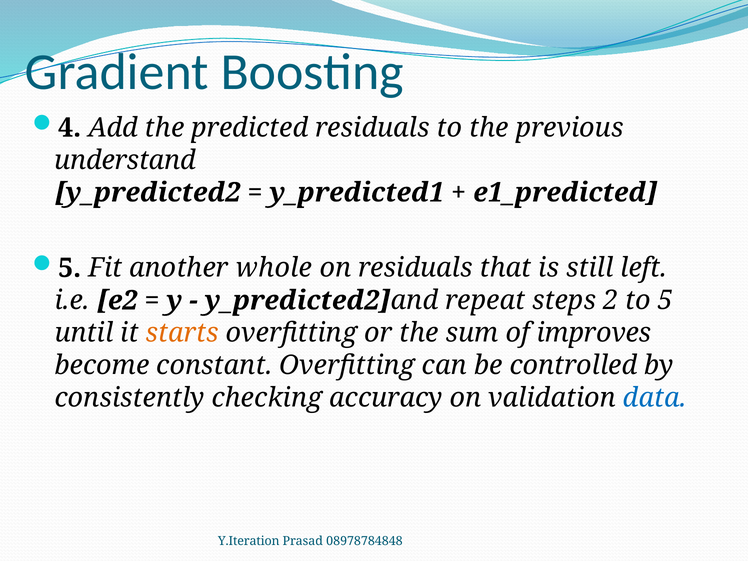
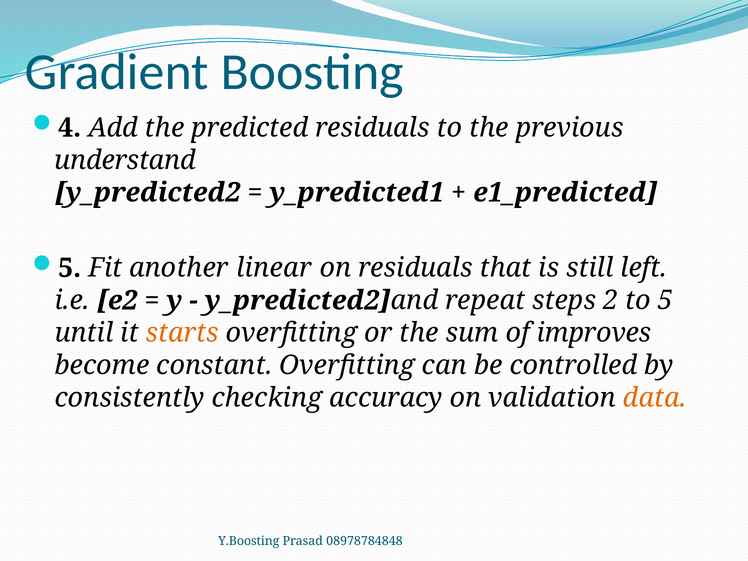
whole: whole -> linear (274, 268)
data colour: blue -> orange (655, 398)
Y.Iteration: Y.Iteration -> Y.Boosting (249, 541)
